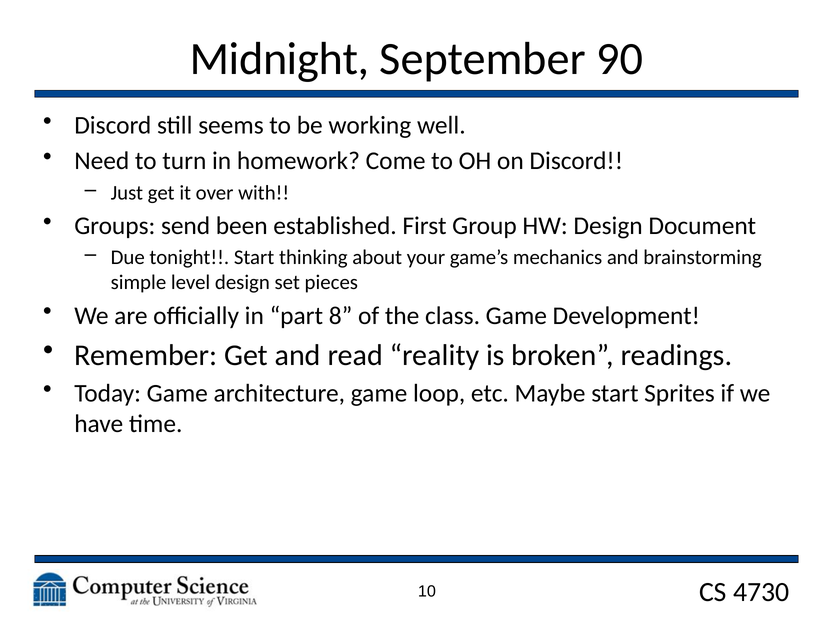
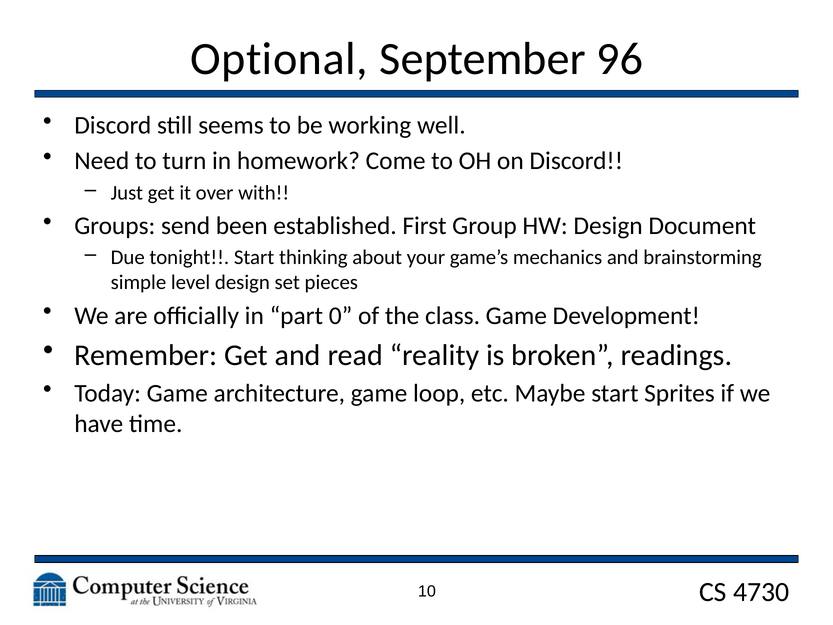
Midnight: Midnight -> Optional (279, 59)
90: 90 -> 96 (620, 59)
8: 8 -> 0 (341, 315)
